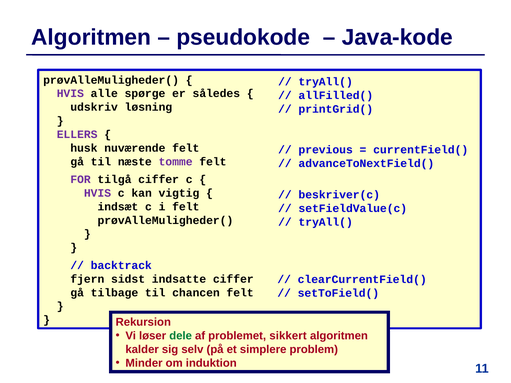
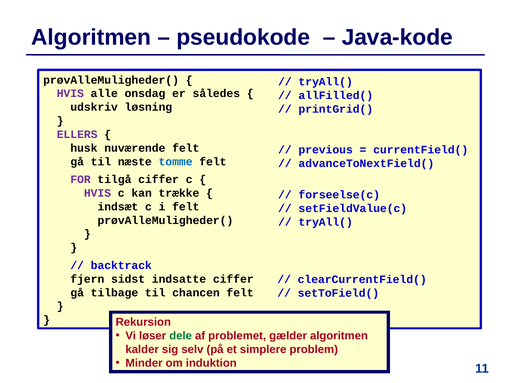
spørge: spørge -> onsdag (145, 94)
tomme colour: purple -> blue (176, 162)
vigtig: vigtig -> trække (179, 193)
beskriver(c: beskriver(c -> forseelse(c (339, 195)
sikkert: sikkert -> gælder (288, 336)
